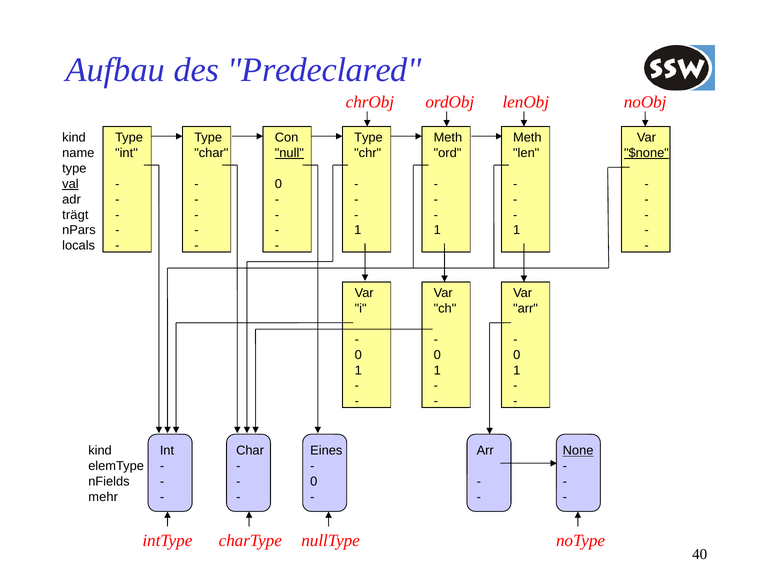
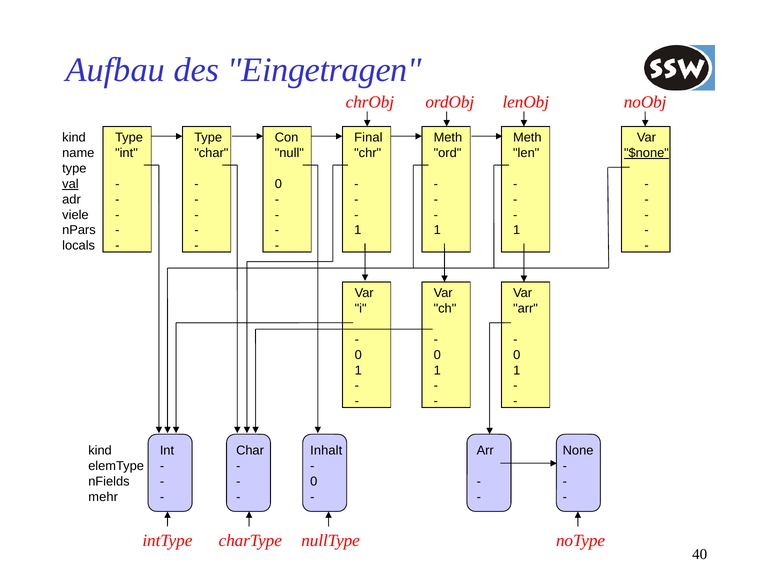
Predeclared: Predeclared -> Eingetragen (325, 70)
Type: Type -> Final (368, 138)
null underline: present -> none (289, 153)
trägt: trägt -> viele (75, 215)
Eines: Eines -> Inhalt (326, 451)
None underline: present -> none (578, 451)
